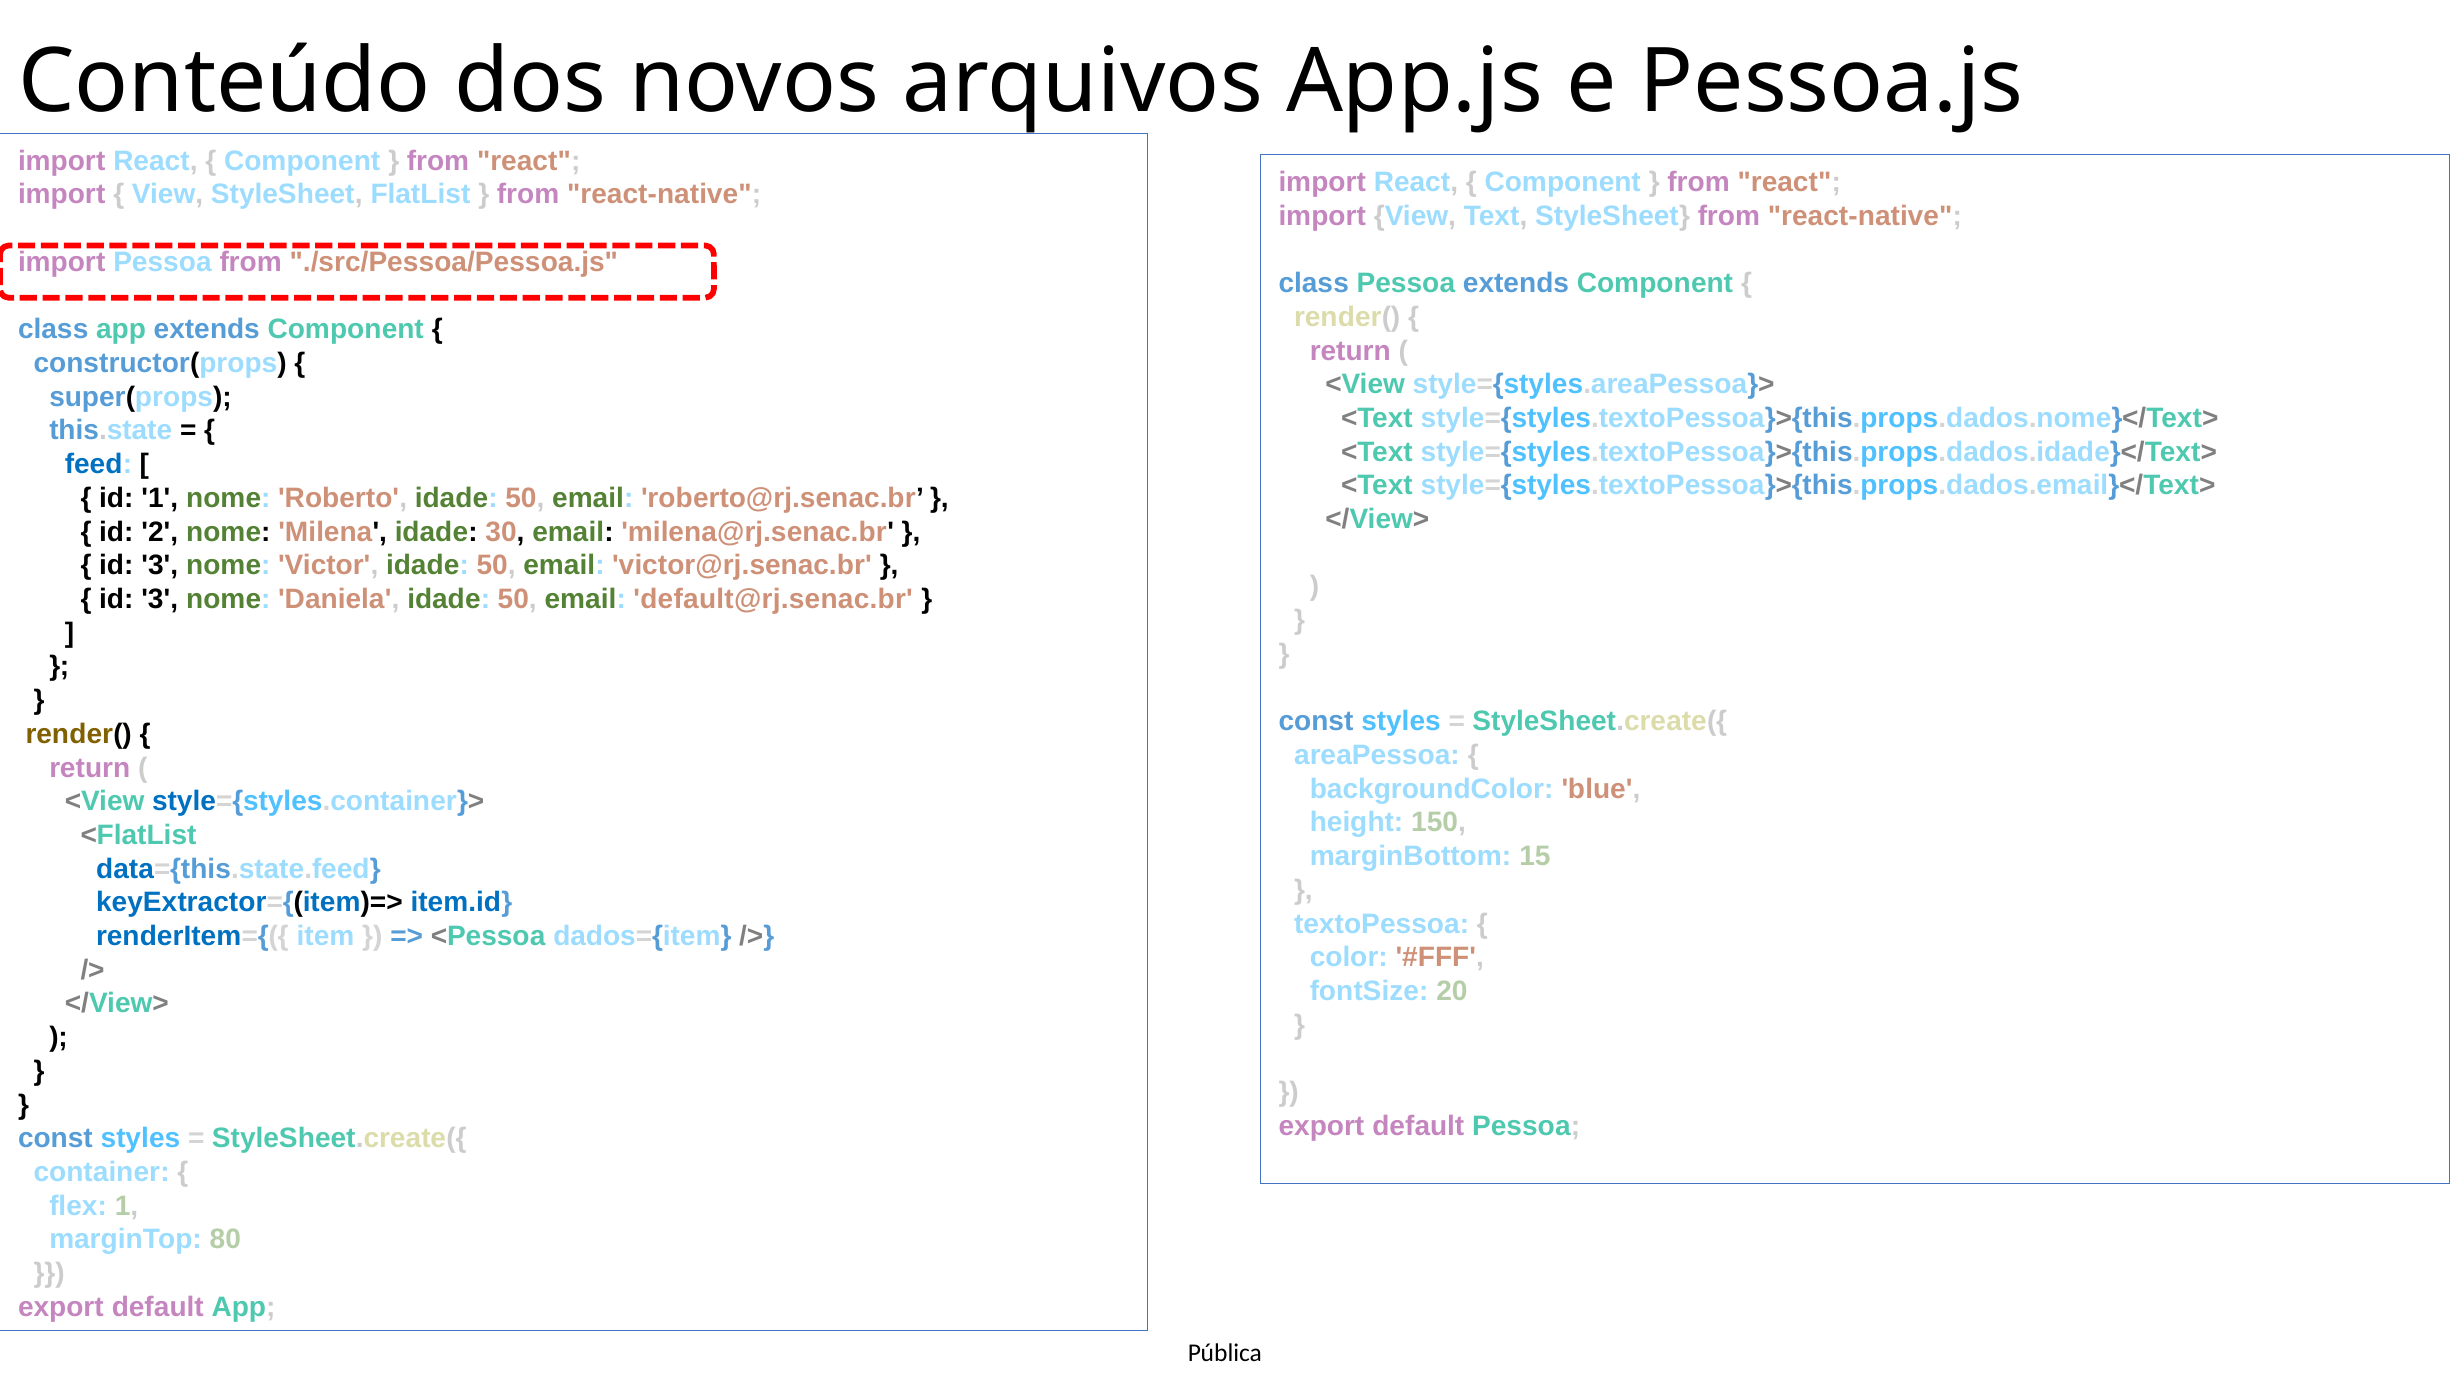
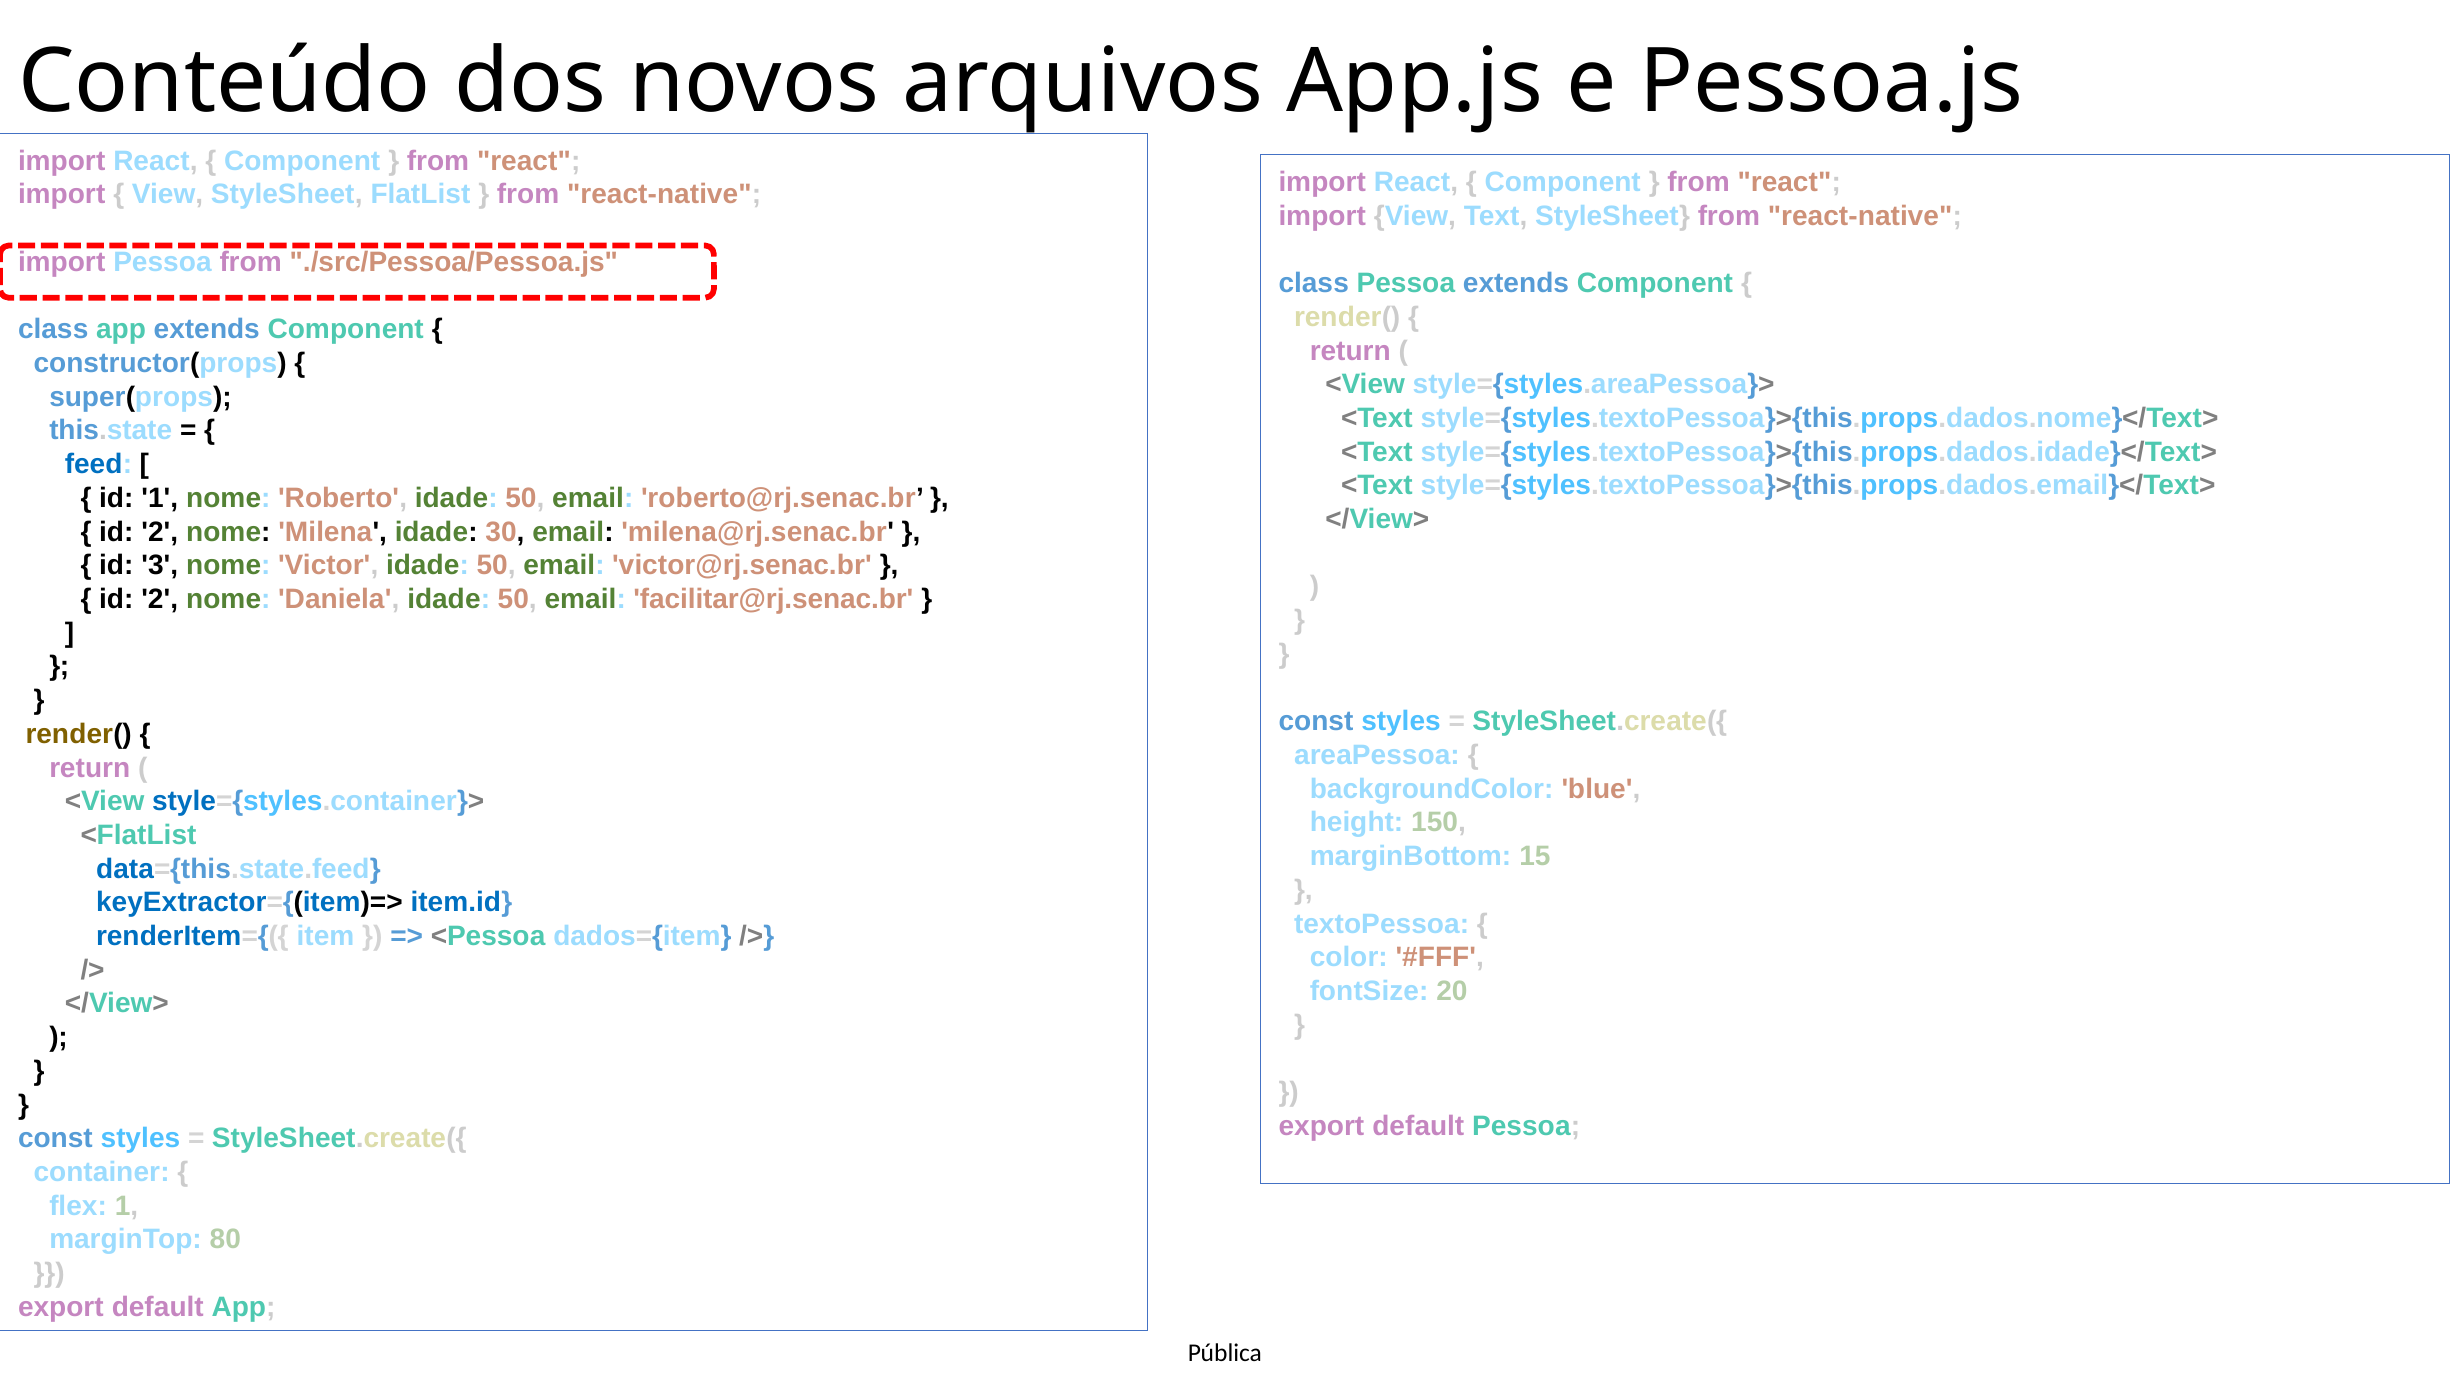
3: 3 -> 2 (160, 599)
default@rj.senac.br: default@rj.senac.br -> facilitar@rj.senac.br (773, 599)
